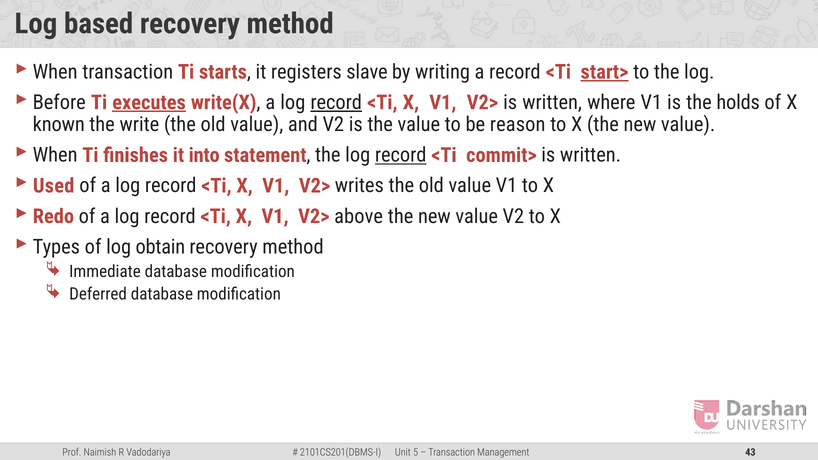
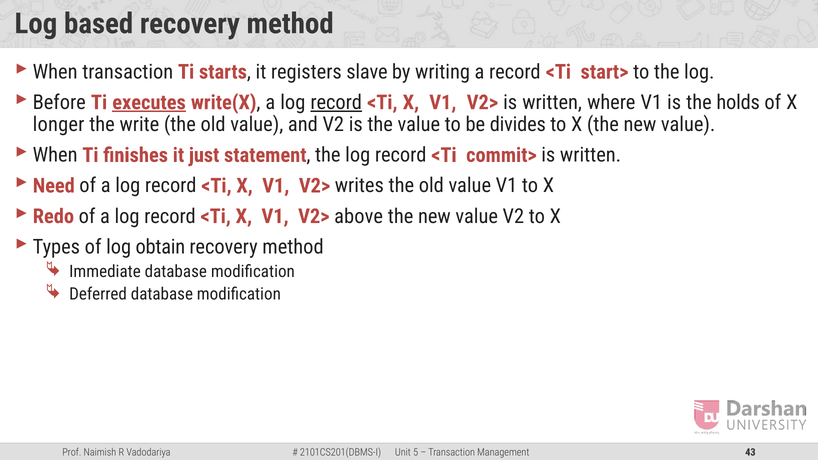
start> underline: present -> none (604, 72)
known: known -> longer (59, 125)
reason: reason -> divides (518, 125)
into: into -> just (204, 155)
record underline: present -> none (401, 155)
Used: Used -> Need (54, 186)
